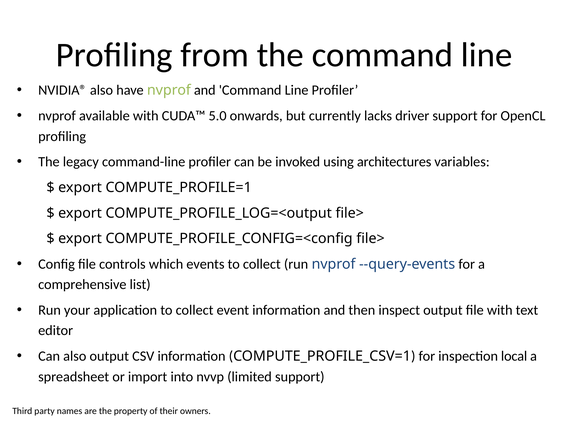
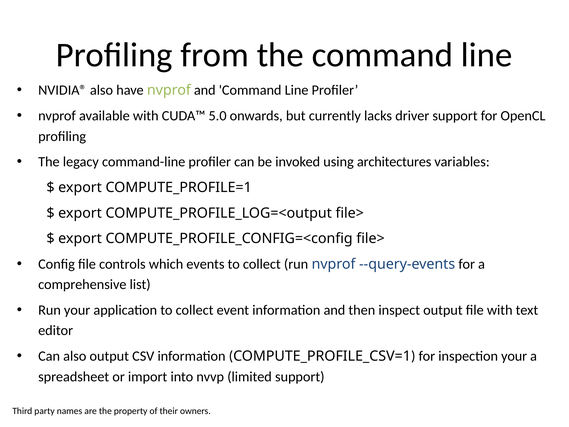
inspection local: local -> your (514, 356)
